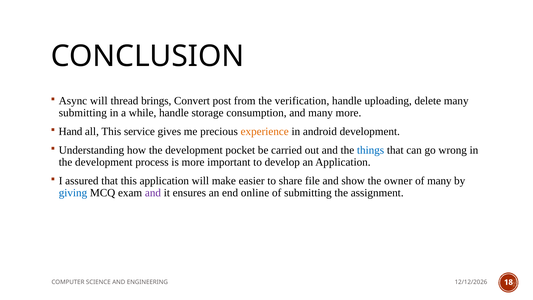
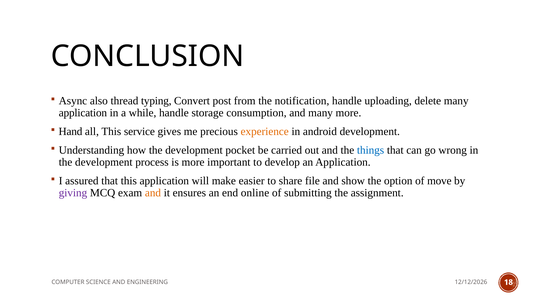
Async will: will -> also (99, 101)
brings: brings -> typing (156, 101)
verification: verification -> notification (302, 101)
submitting: submitting -> application (83, 113)
owner: owner -> option (398, 181)
of many: many -> move (439, 181)
giving colour: blue -> purple (73, 193)
and colour: purple -> orange (153, 193)
